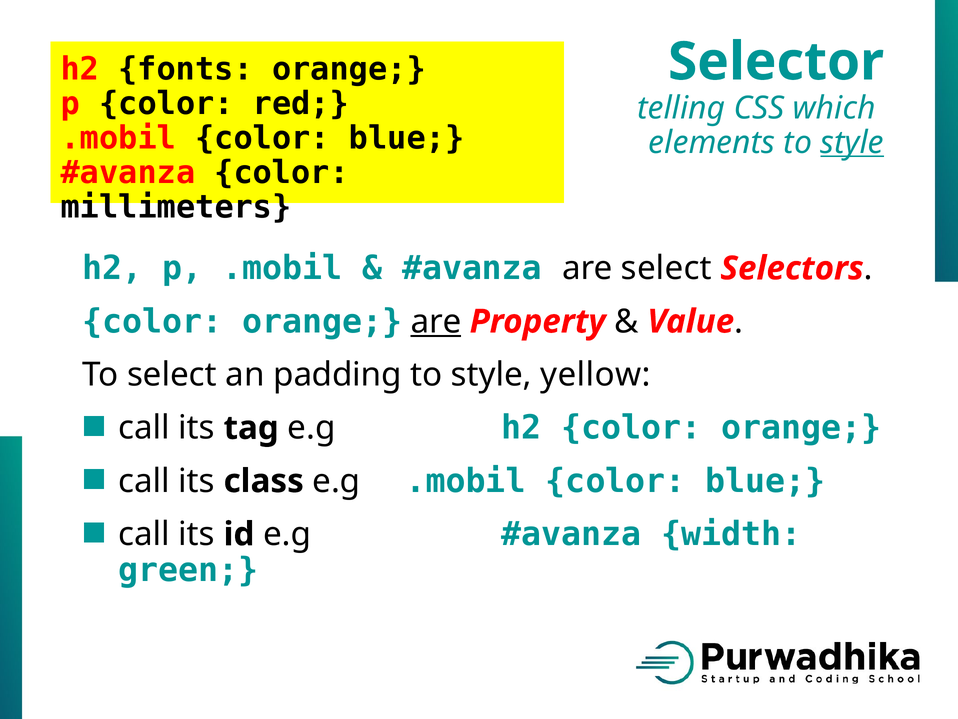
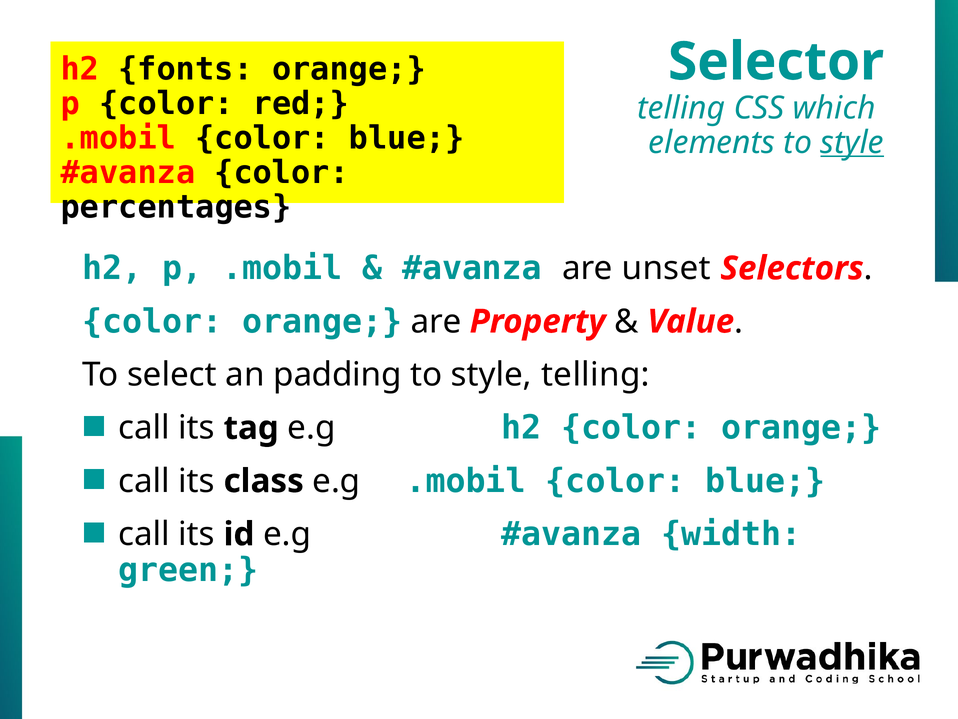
millimeters: millimeters -> percentages (176, 207)
are select: select -> unset (666, 268)
are underline: present -> none (436, 321)
style yellow: yellow -> telling (595, 375)
